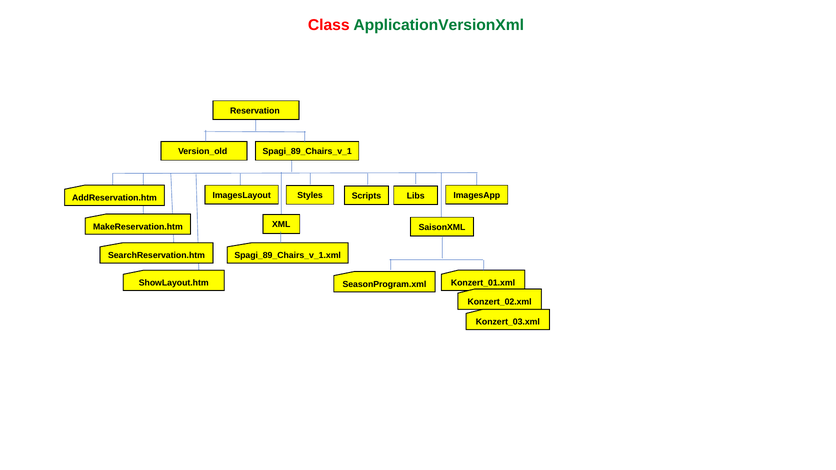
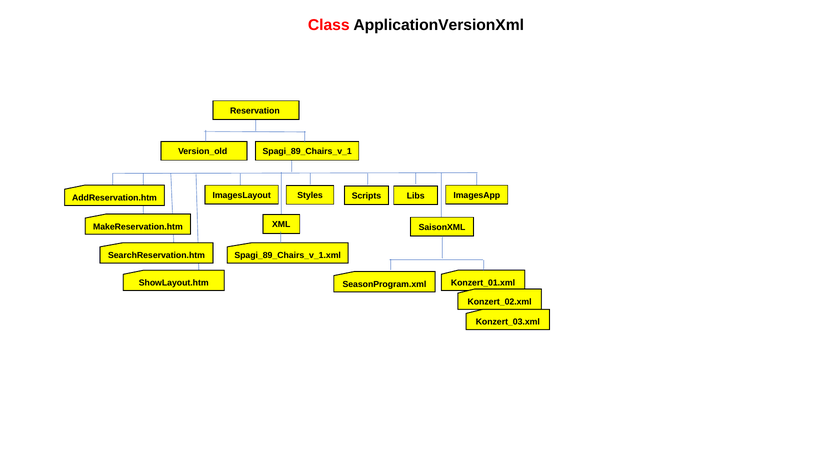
ApplicationVersionXml colour: green -> black (439, 25)
